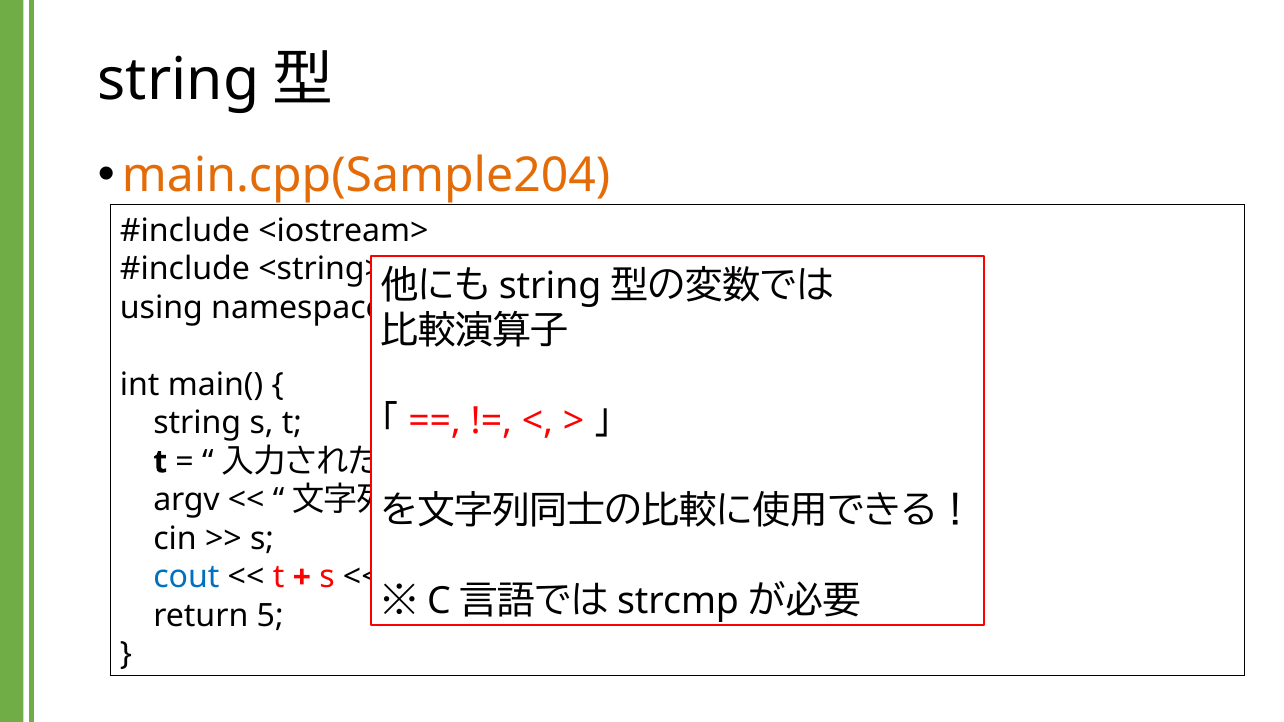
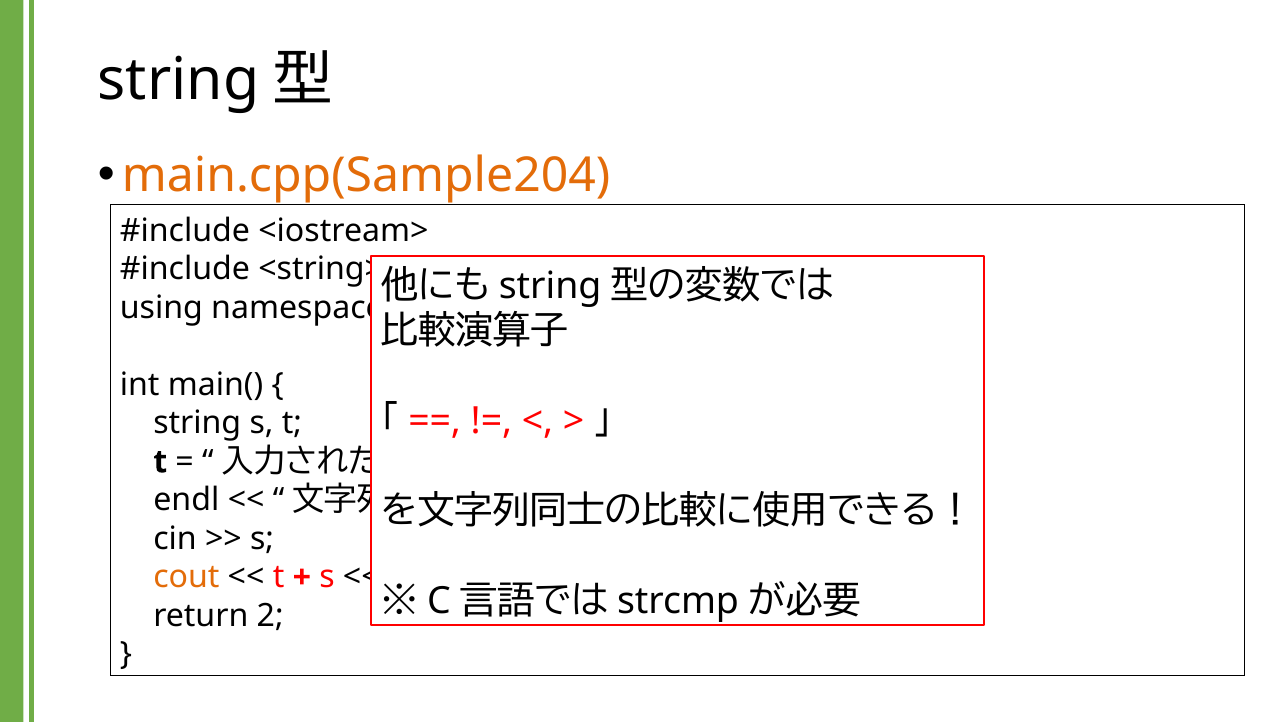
argv: argv -> endl (186, 500)
cout colour: blue -> orange (186, 577)
5: 5 -> 2 (270, 616)
